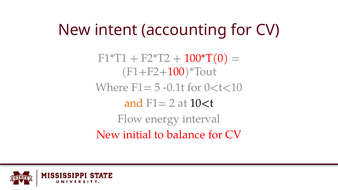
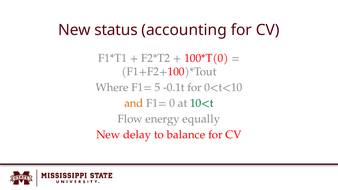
intent: intent -> status (116, 30)
2: 2 -> 0 (172, 103)
10<t colour: black -> green (202, 103)
interval: interval -> equally (201, 119)
initial: initial -> delay (137, 135)
